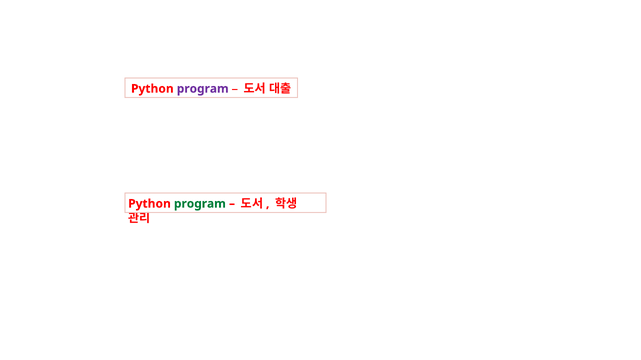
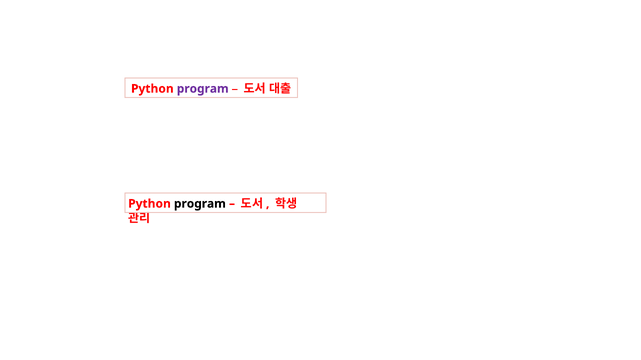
program colour: green -> black (200, 204)
